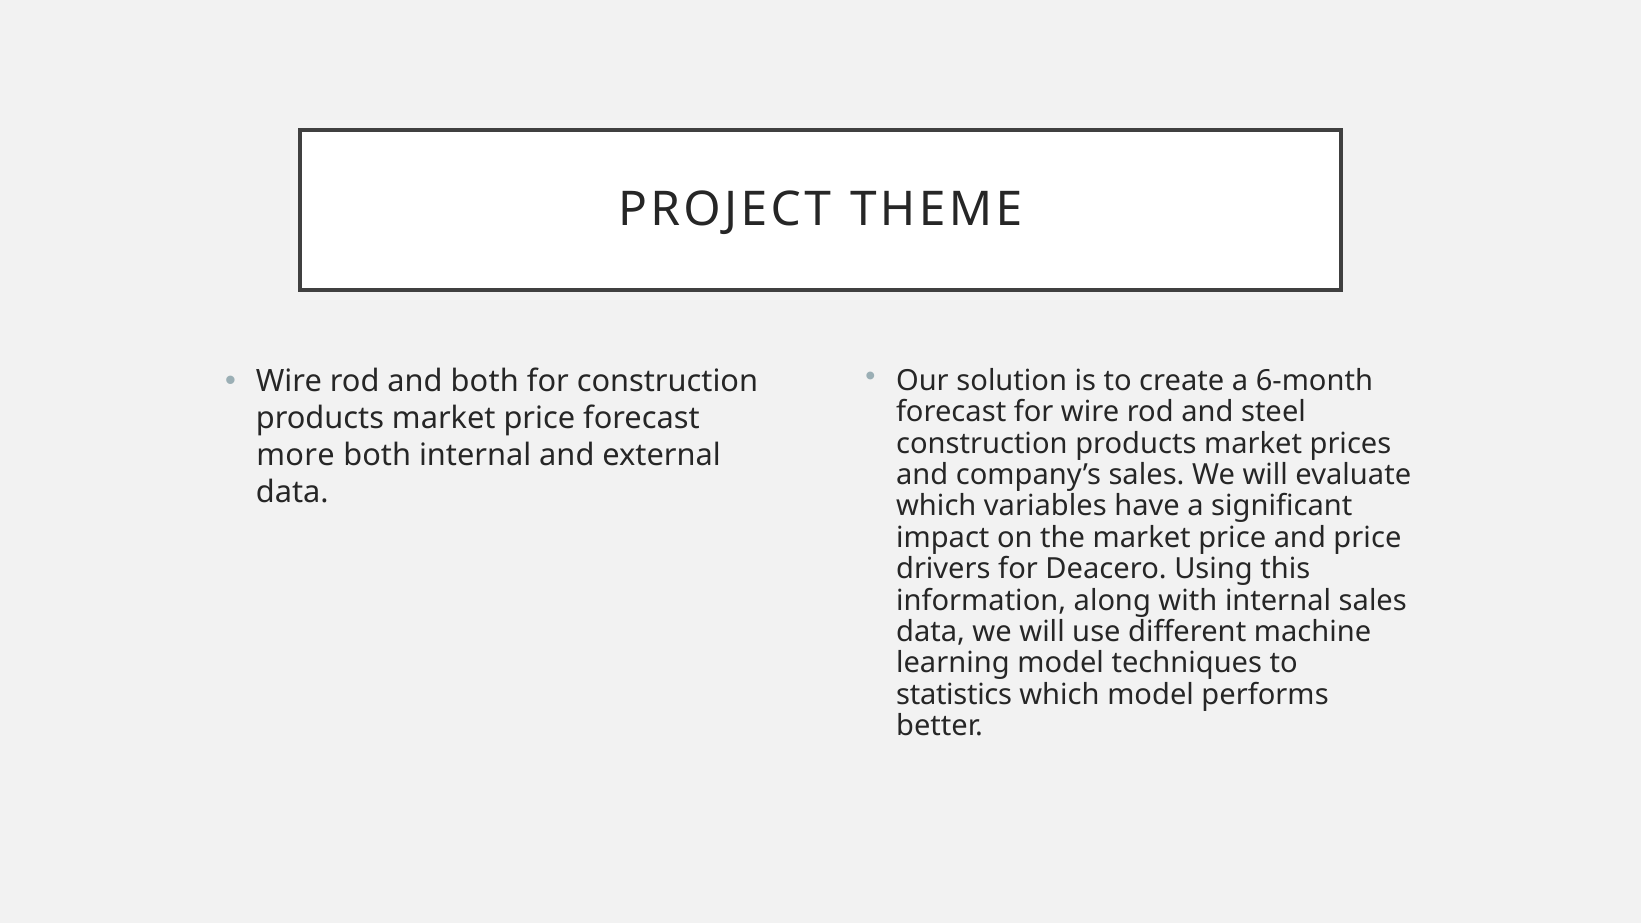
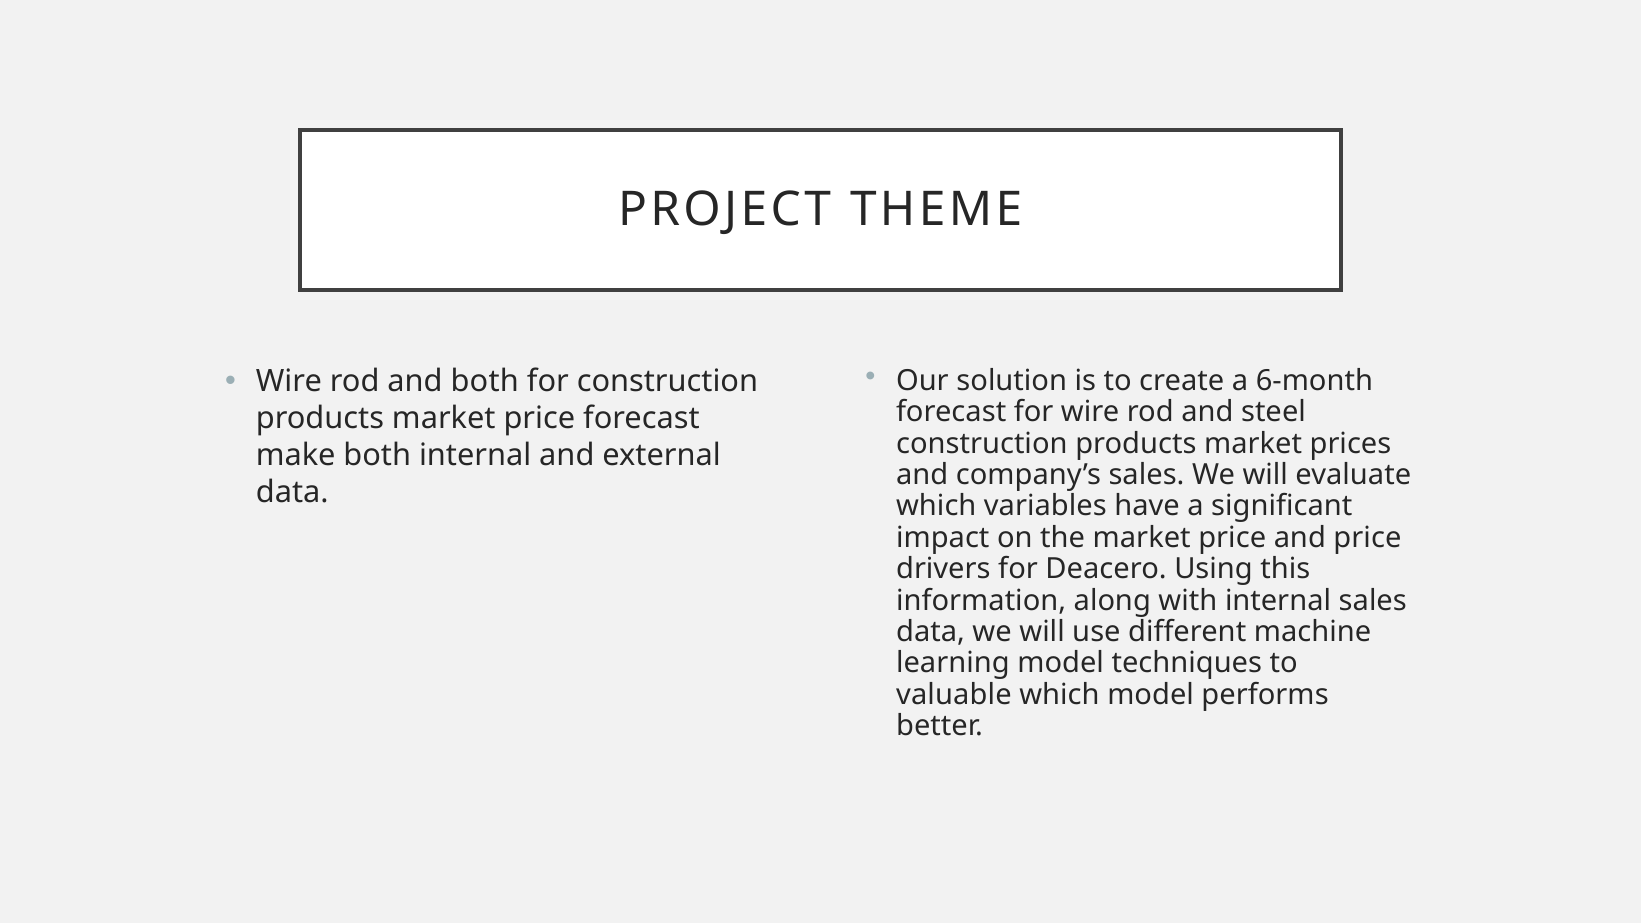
more: more -> make (296, 456)
statistics: statistics -> valuable (954, 695)
